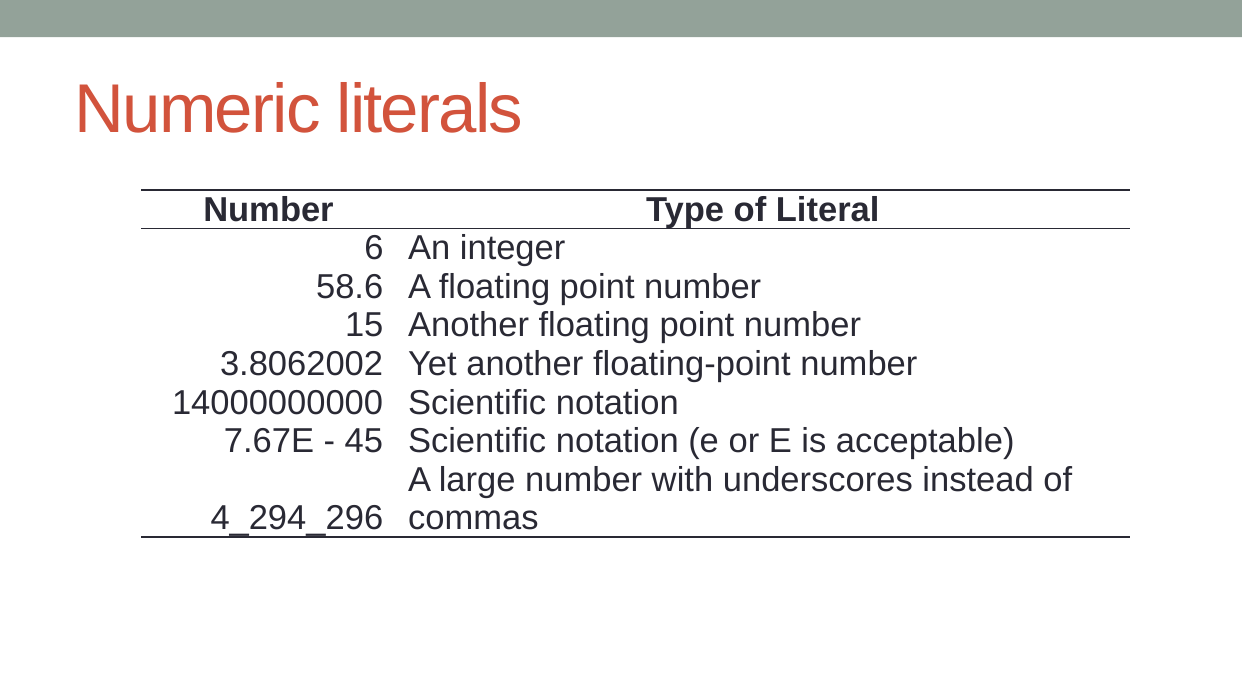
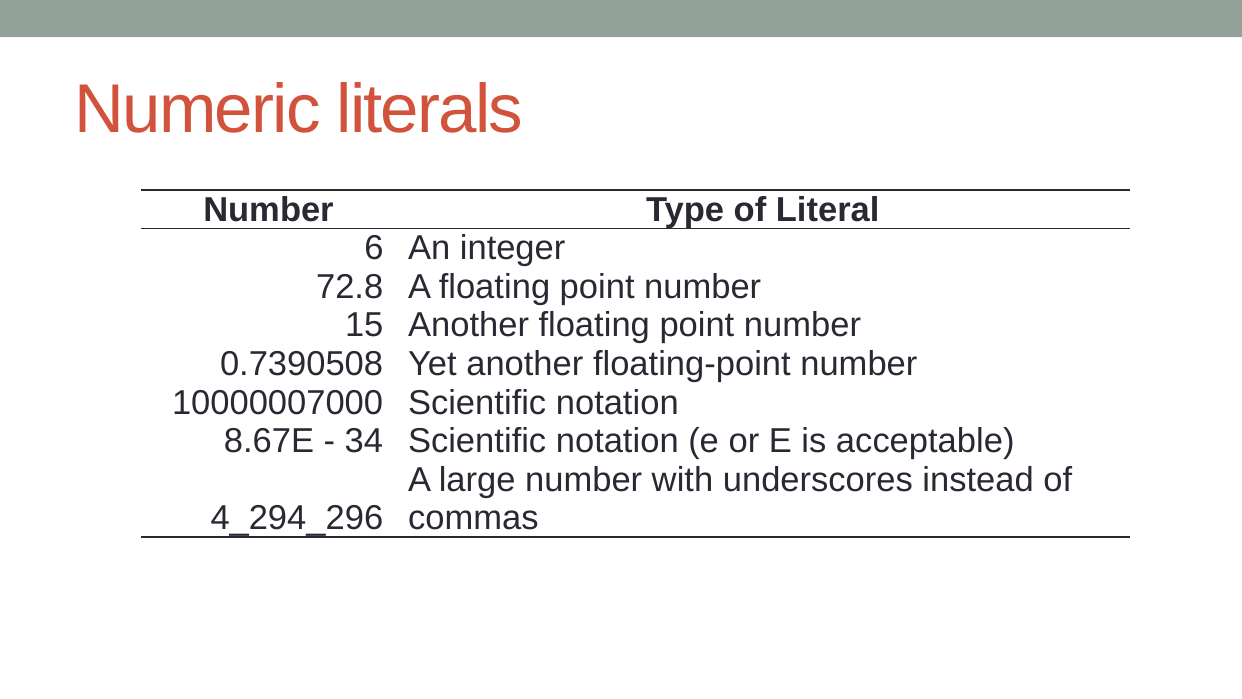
58.6: 58.6 -> 72.8 (350, 287)
3.8062002: 3.8062002 -> 0.7390508 (302, 364)
14000000000: 14000000000 -> 10000007000 (278, 402)
7.67E: 7.67E -> 8.67E (269, 441)
45: 45 -> 34 (364, 441)
